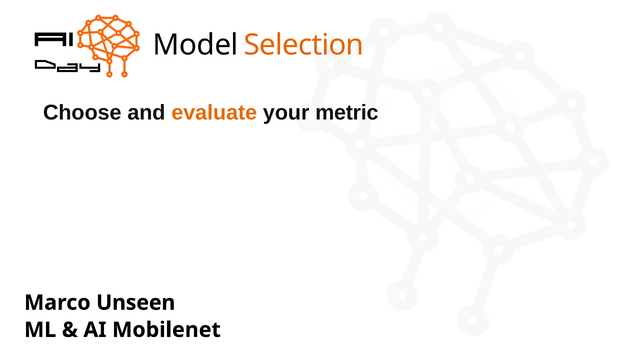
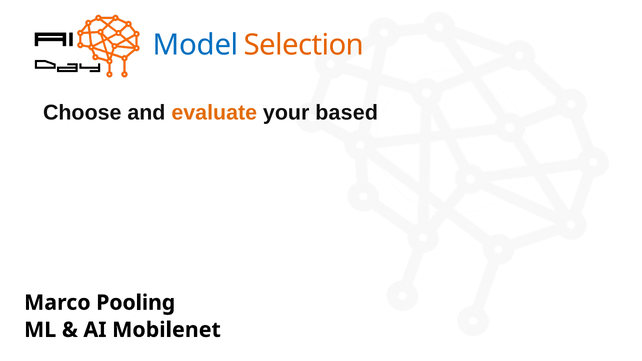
Model colour: black -> blue (196, 45)
metric: metric -> based (347, 113)
Unseen: Unseen -> Pooling (136, 303)
